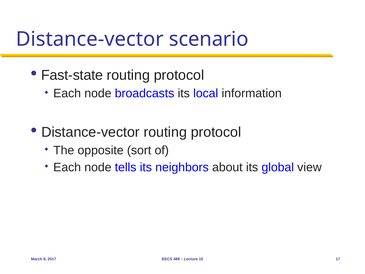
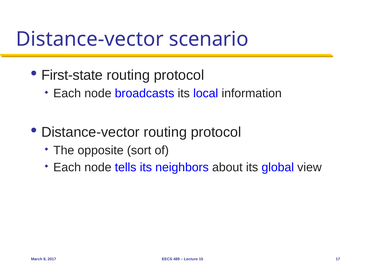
Fast-state: Fast-state -> First-state (72, 75)
